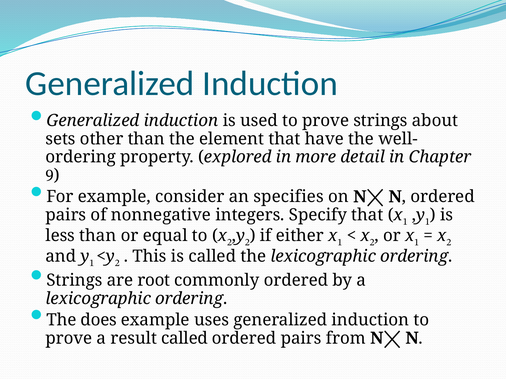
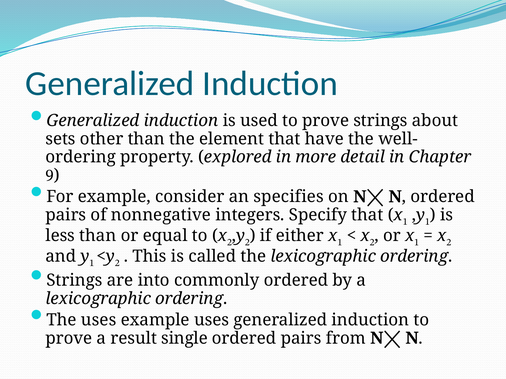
root: root -> into (154, 281)
The does: does -> uses (99, 320)
result called: called -> single (185, 339)
